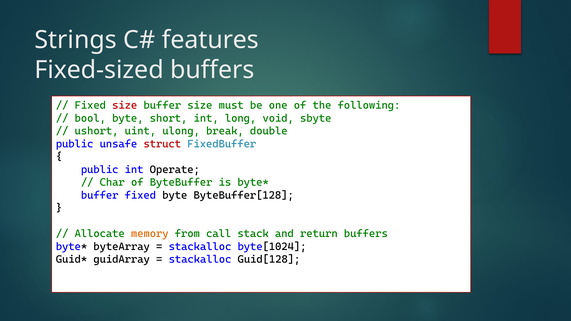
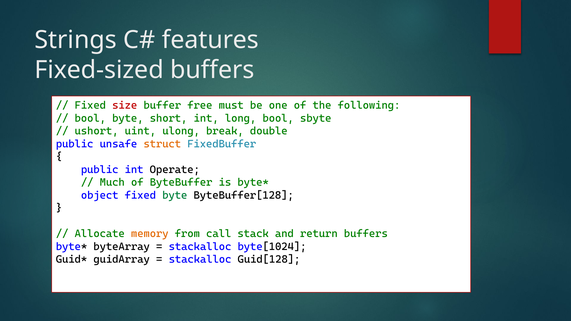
buffer size: size -> free (200, 105)
long void: void -> bool (278, 118)
struct colour: red -> orange (162, 144)
Char: Char -> Much (112, 183)
buffer: buffer -> object (100, 195)
byte colour: black -> green (175, 195)
